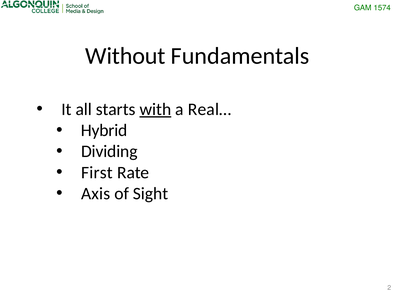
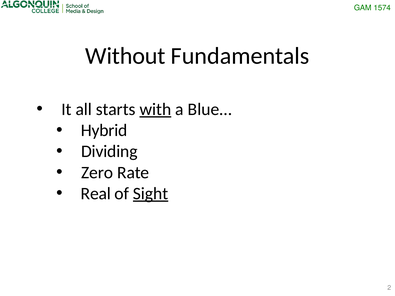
Real…: Real… -> Blue… (210, 109)
First: First -> Zero (97, 173)
Axis: Axis -> Real (96, 194)
Sight underline: none -> present (151, 194)
